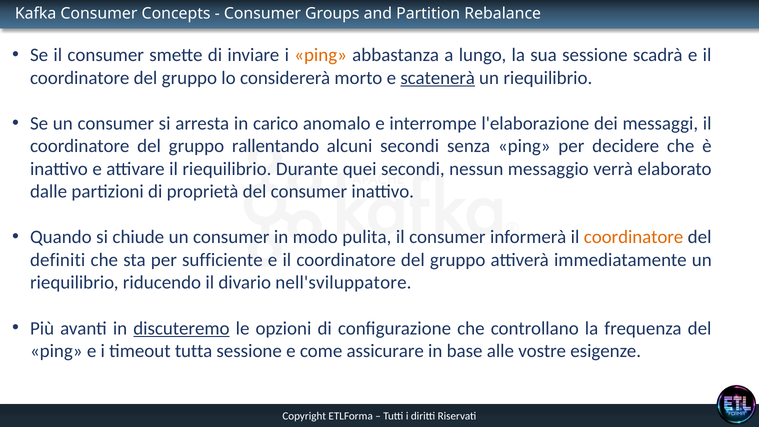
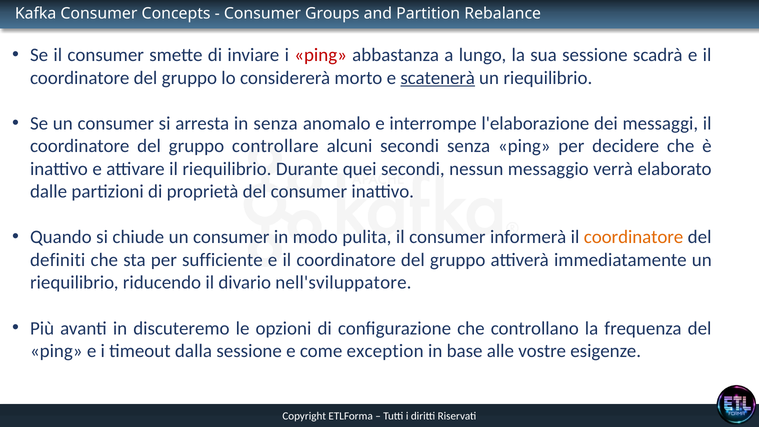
ping colour: orange -> red (321, 55)
in carico: carico -> senza (276, 123)
rallentando: rallentando -> controllare (275, 146)
discuteremo underline: present -> none (181, 328)
tutta: tutta -> dalla (194, 351)
assicurare: assicurare -> exception (385, 351)
